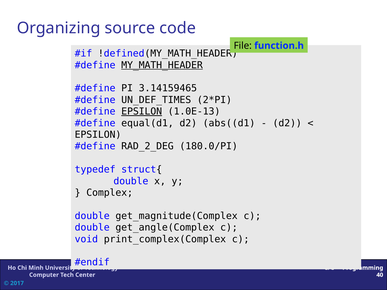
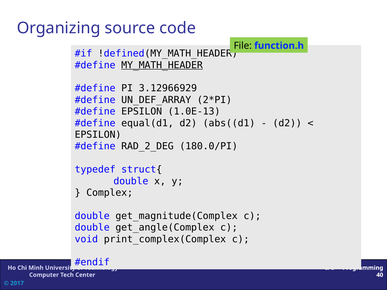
3.14159465: 3.14159465 -> 3.12966929 (168, 88)
UN_DEF_TIMES: UN_DEF_TIMES -> UN_DEF_ARRAY (156, 100)
EPSILON underline: present -> none (142, 112)
